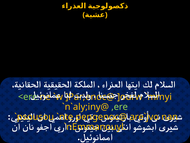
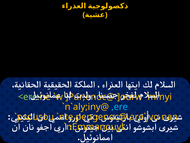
,ere colour: light green -> light blue (120, 106)
